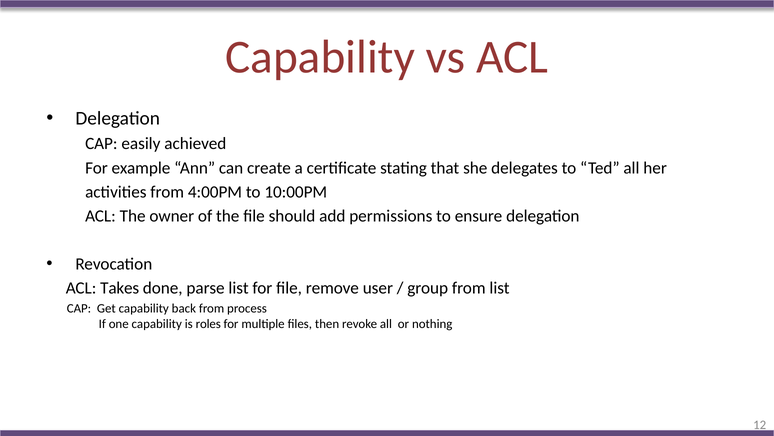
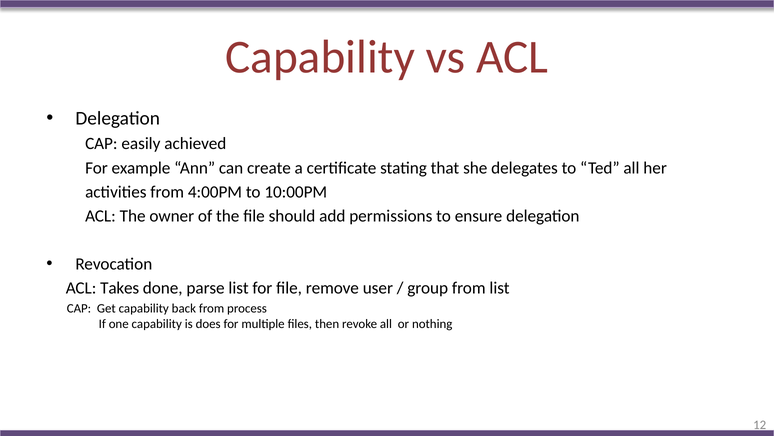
roles: roles -> does (208, 324)
